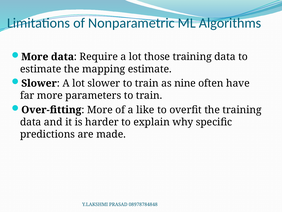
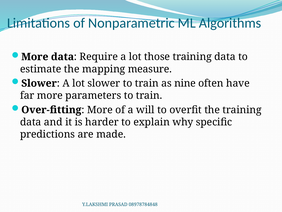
mapping estimate: estimate -> measure (150, 69)
like: like -> will (145, 110)
